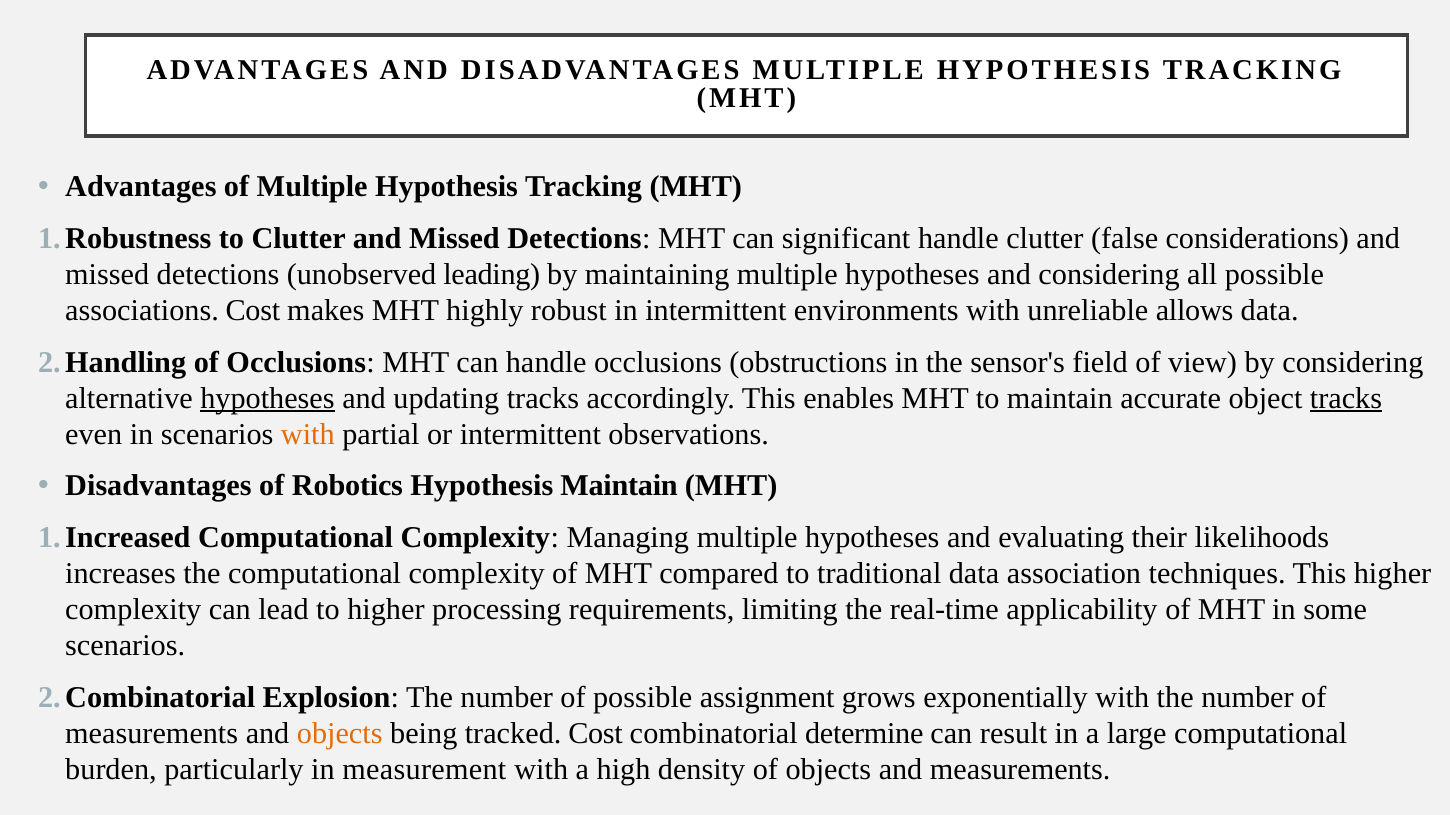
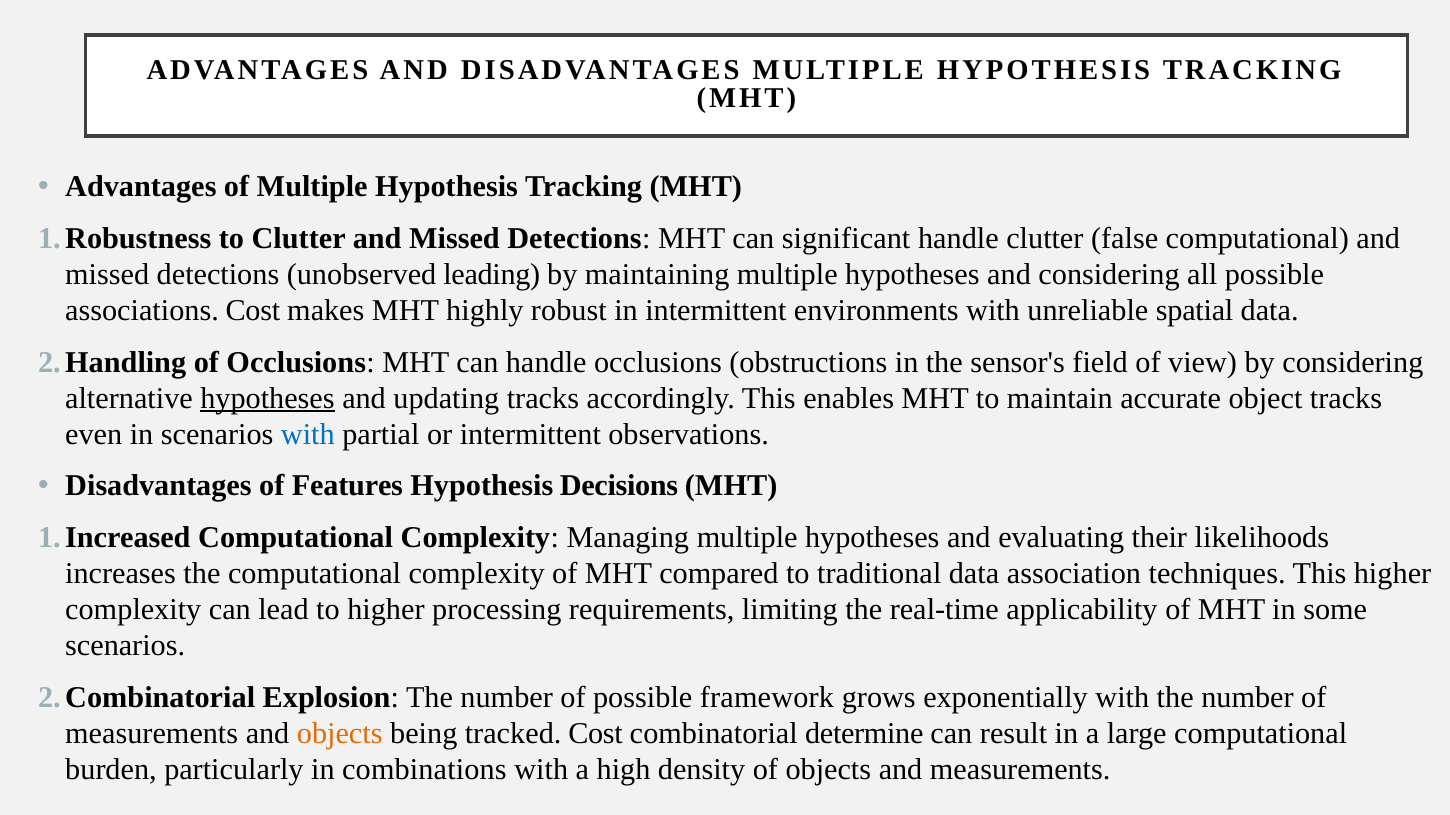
false considerations: considerations -> computational (1257, 238)
allows: allows -> spatial (1195, 311)
tracks underline: present -> none (1346, 399)
with colour: orange -> blue (308, 435)
Robotics: Robotics -> Features (347, 486)
Hypothesis Maintain: Maintain -> Decisions (619, 486)
assignment: assignment -> framework (767, 698)
measurement: measurement -> combinations (424, 770)
